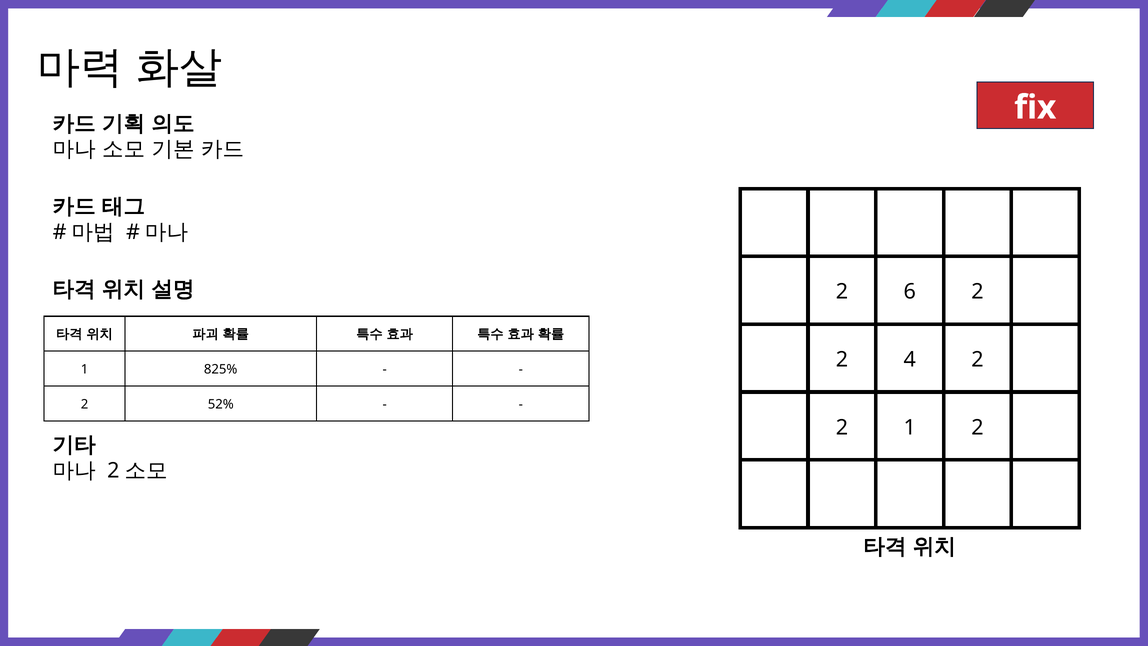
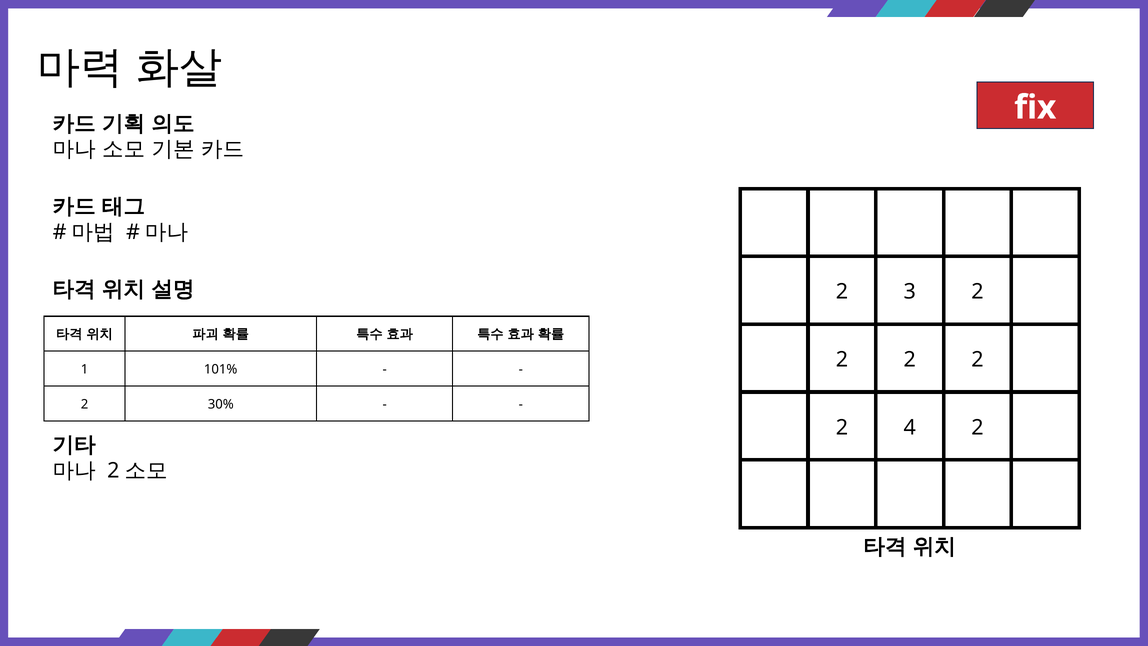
6: 6 -> 3 (910, 292)
4: 4 -> 2 (910, 360)
825%: 825% -> 101% (221, 369)
52%: 52% -> 30% (221, 404)
2 1: 1 -> 4 (910, 427)
